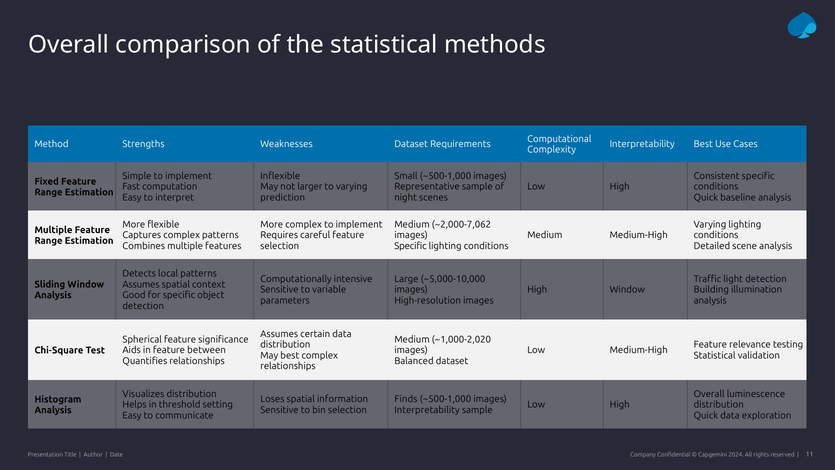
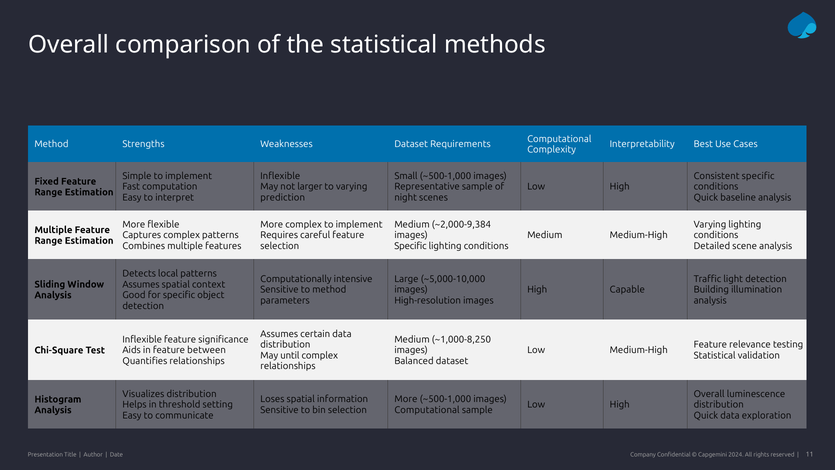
~2,000-7,062: ~2,000-7,062 -> ~2,000-9,384 (461, 224)
to variable: variable -> method (329, 290)
High Window: Window -> Capable (627, 290)
Spherical: Spherical -> Inflexible (142, 339)
~1,000-2,020: ~1,000-2,020 -> ~1,000-8,250 (461, 339)
May best: best -> until (290, 355)
Finds: Finds -> More (406, 399)
Interpretability: Interpretability -> Computational (427, 410)
